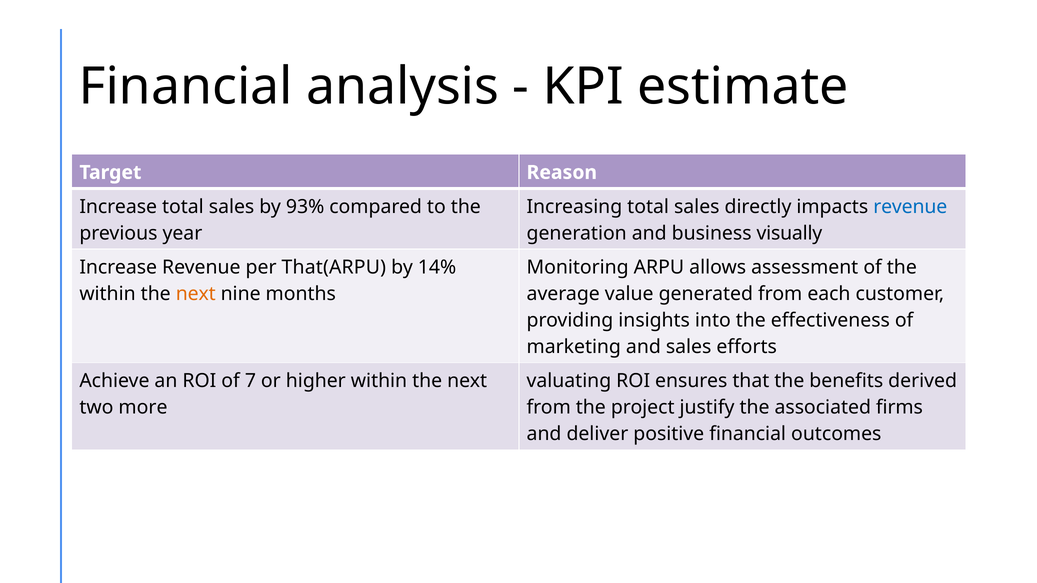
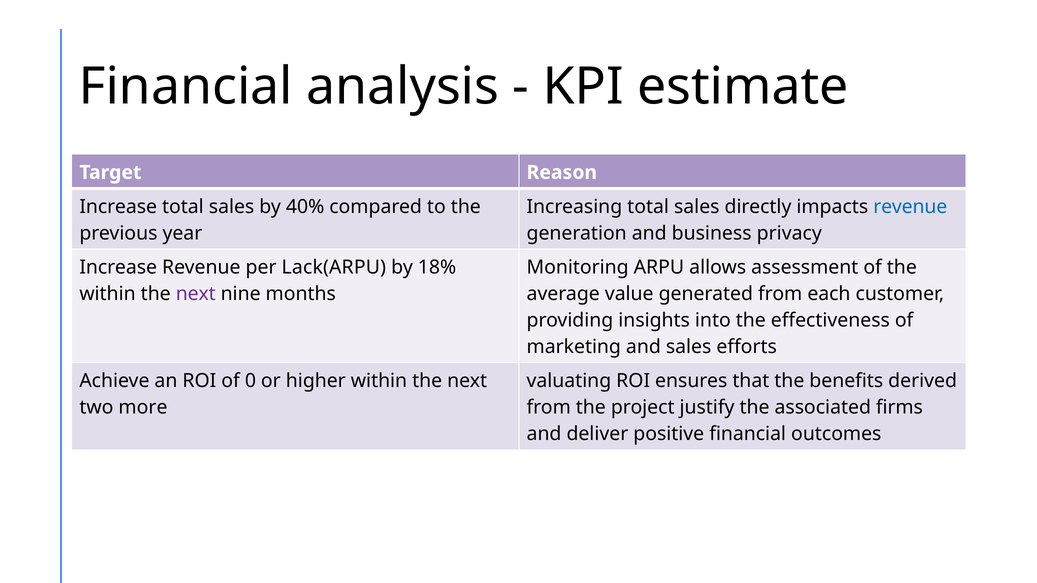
93%: 93% -> 40% (305, 207)
visually: visually -> privacy (789, 233)
That(ARPU: That(ARPU -> Lack(ARPU (334, 268)
14%: 14% -> 18% (437, 268)
next colour: orange -> purple (196, 294)
7: 7 -> 0 (250, 381)
